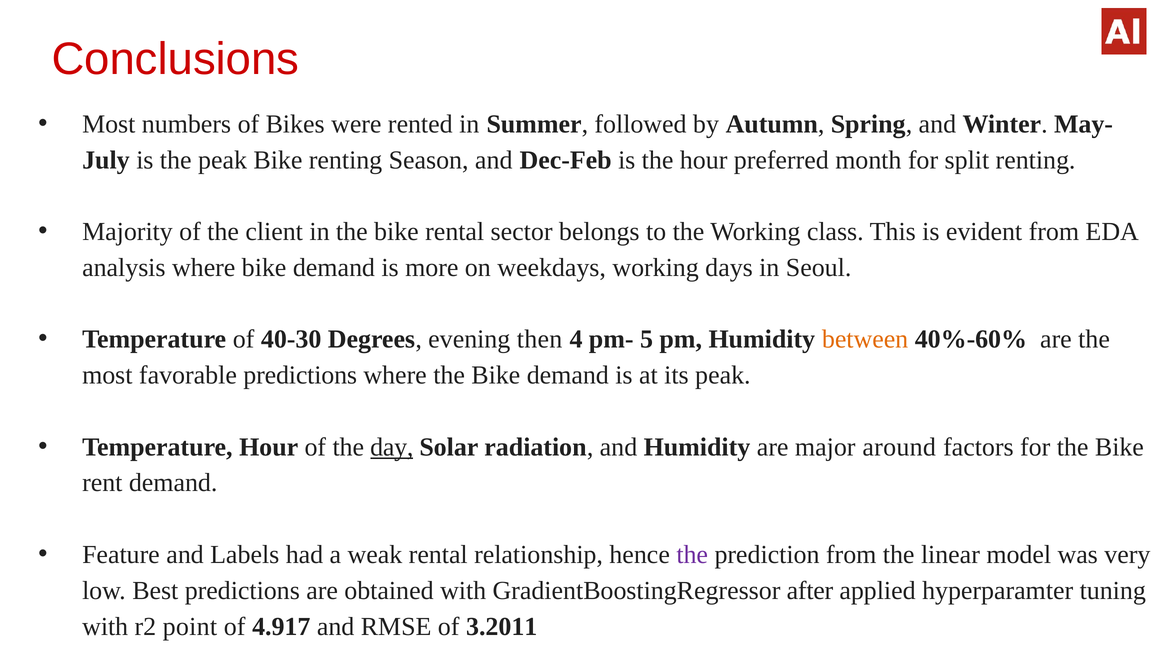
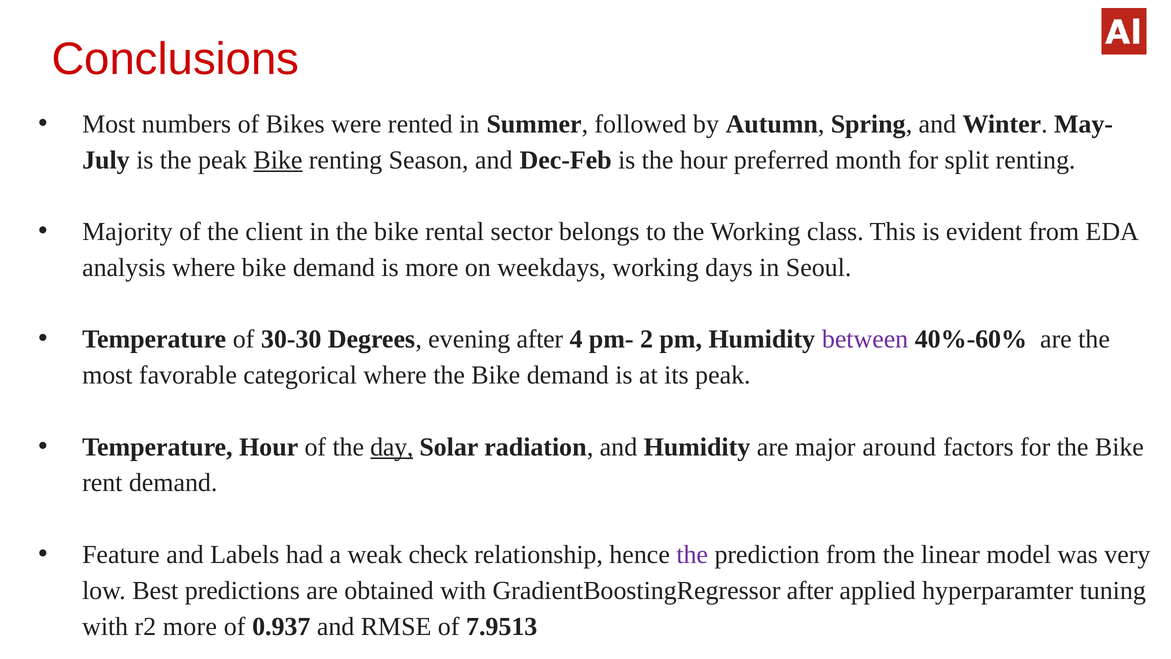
Bike underline: none -> present (278, 160)
40-30: 40-30 -> 30-30 (291, 339)
evening then: then -> after (540, 339)
5: 5 -> 2 (647, 339)
between colour: orange -> purple (865, 339)
favorable predictions: predictions -> categorical (300, 375)
weak rental: rental -> check (438, 554)
r2 point: point -> more (190, 626)
4.917: 4.917 -> 0.937 (281, 626)
3.2011: 3.2011 -> 7.9513 (502, 626)
